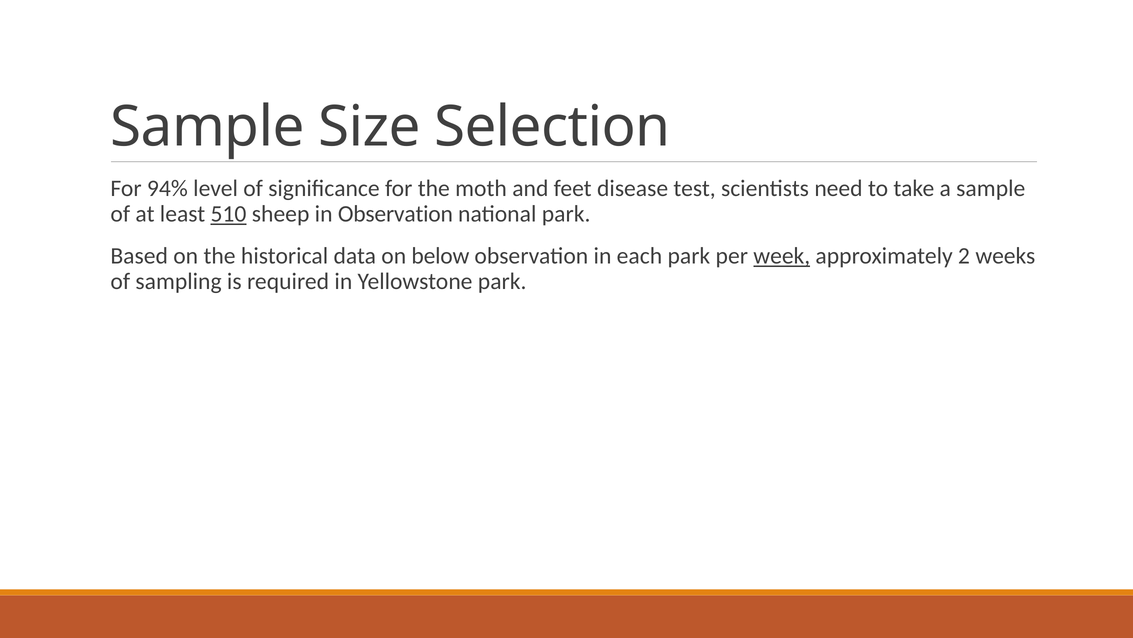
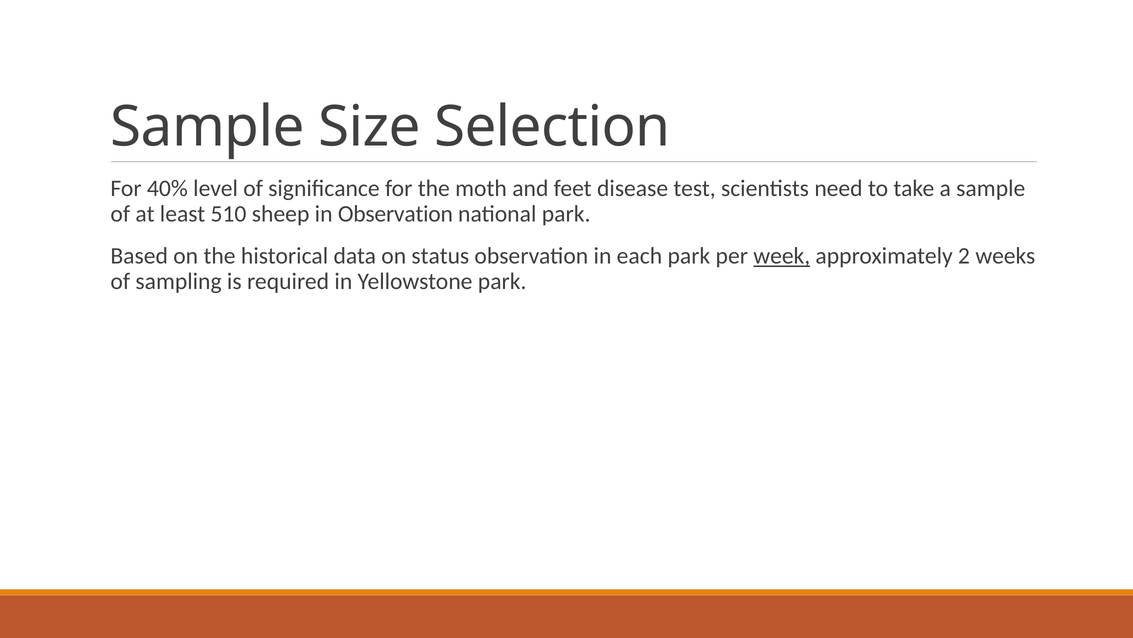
94%: 94% -> 40% (167, 188)
510 underline: present -> none (228, 214)
below: below -> status (440, 256)
